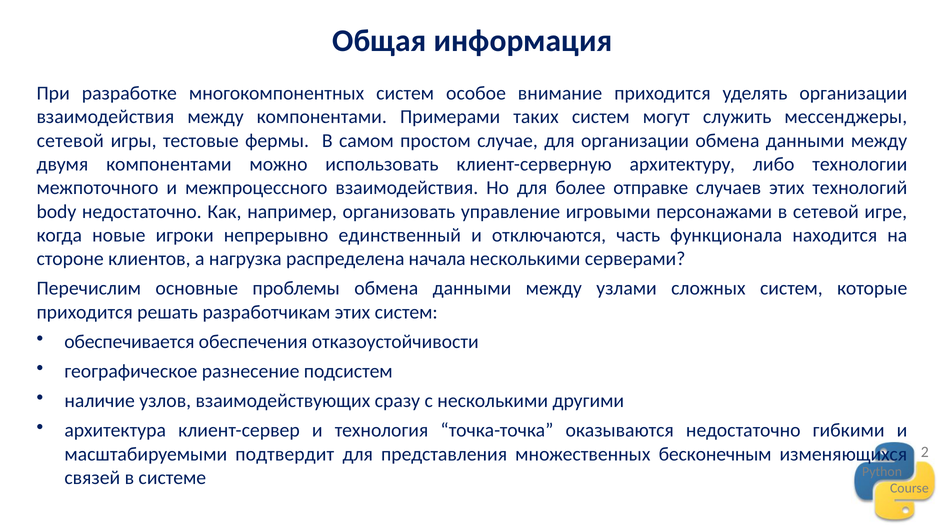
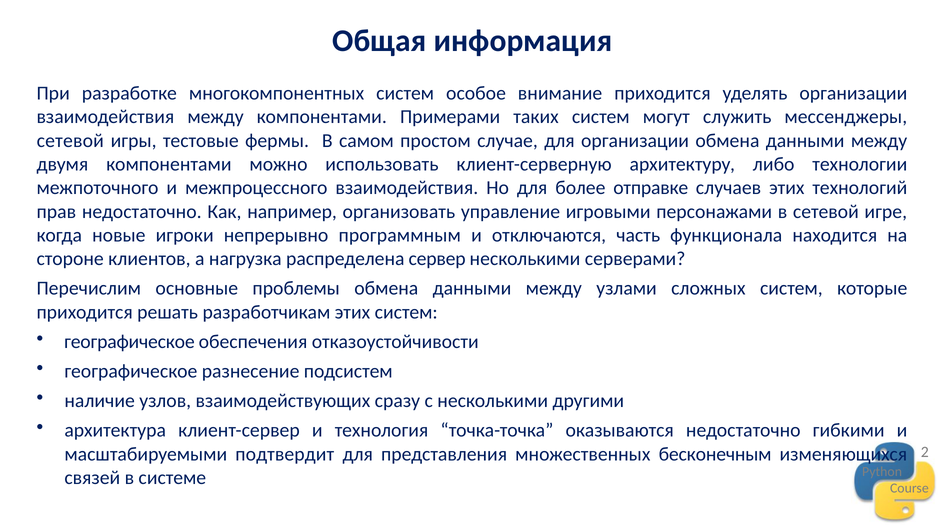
body: body -> прав (56, 211)
единственный: единственный -> программным (400, 235)
начала: начала -> сервер (437, 259)
обеспечивается: обеспечивается -> географическое (129, 341)
